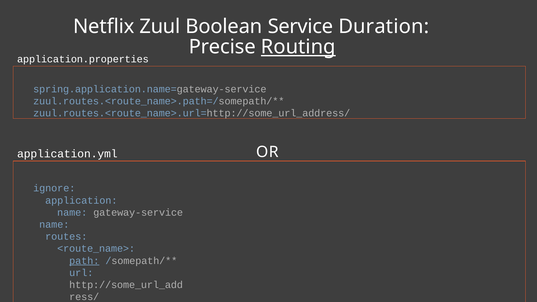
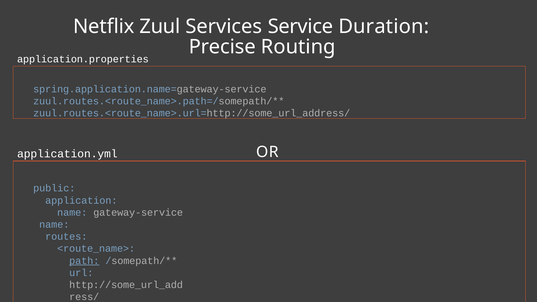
Boolean: Boolean -> Services (224, 26)
Routing underline: present -> none (298, 47)
ignore: ignore -> public (54, 188)
